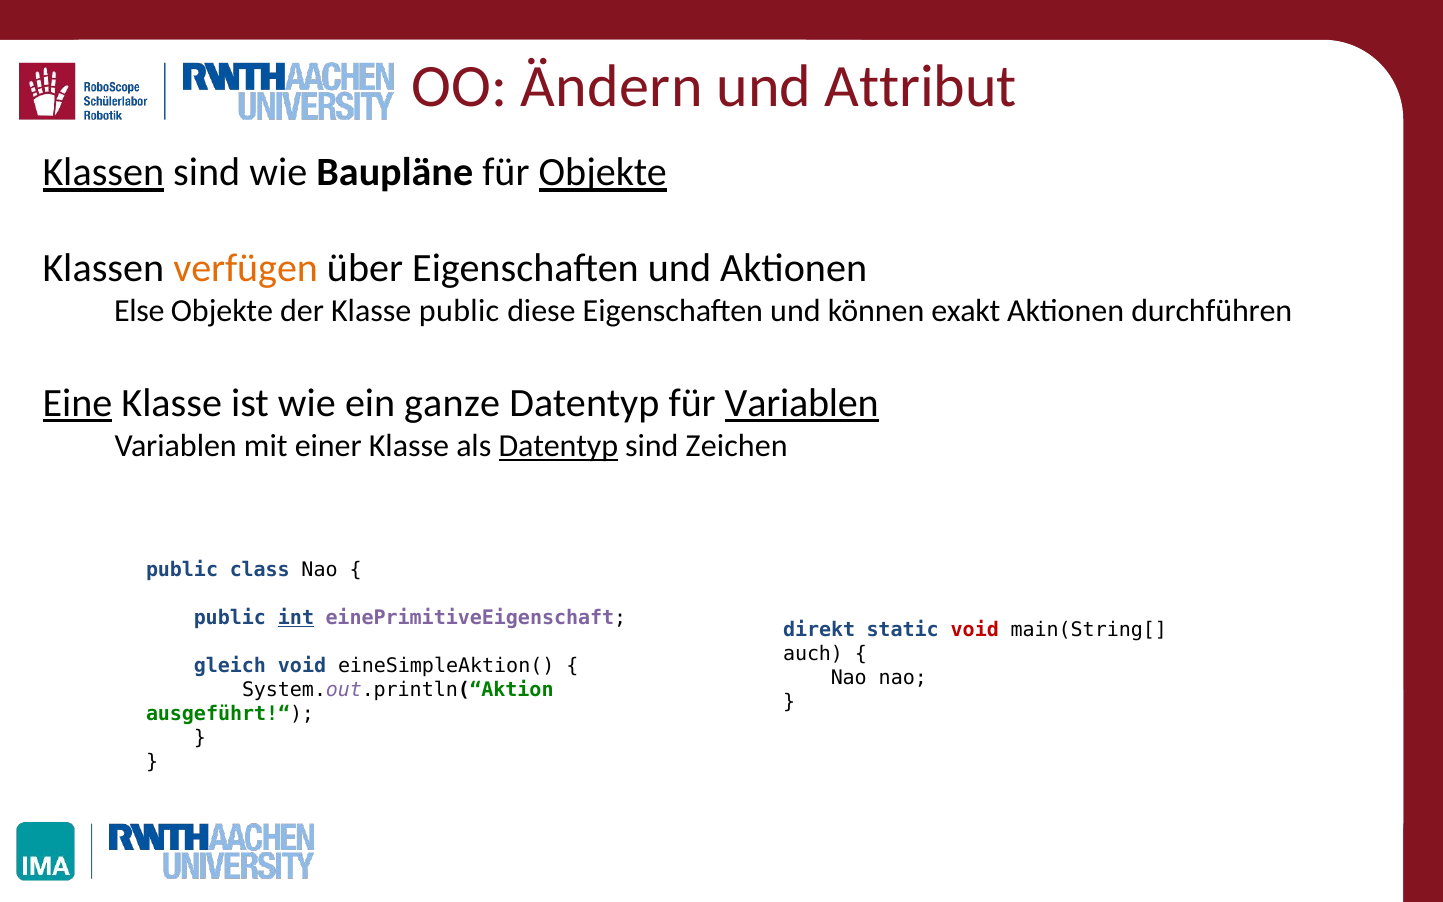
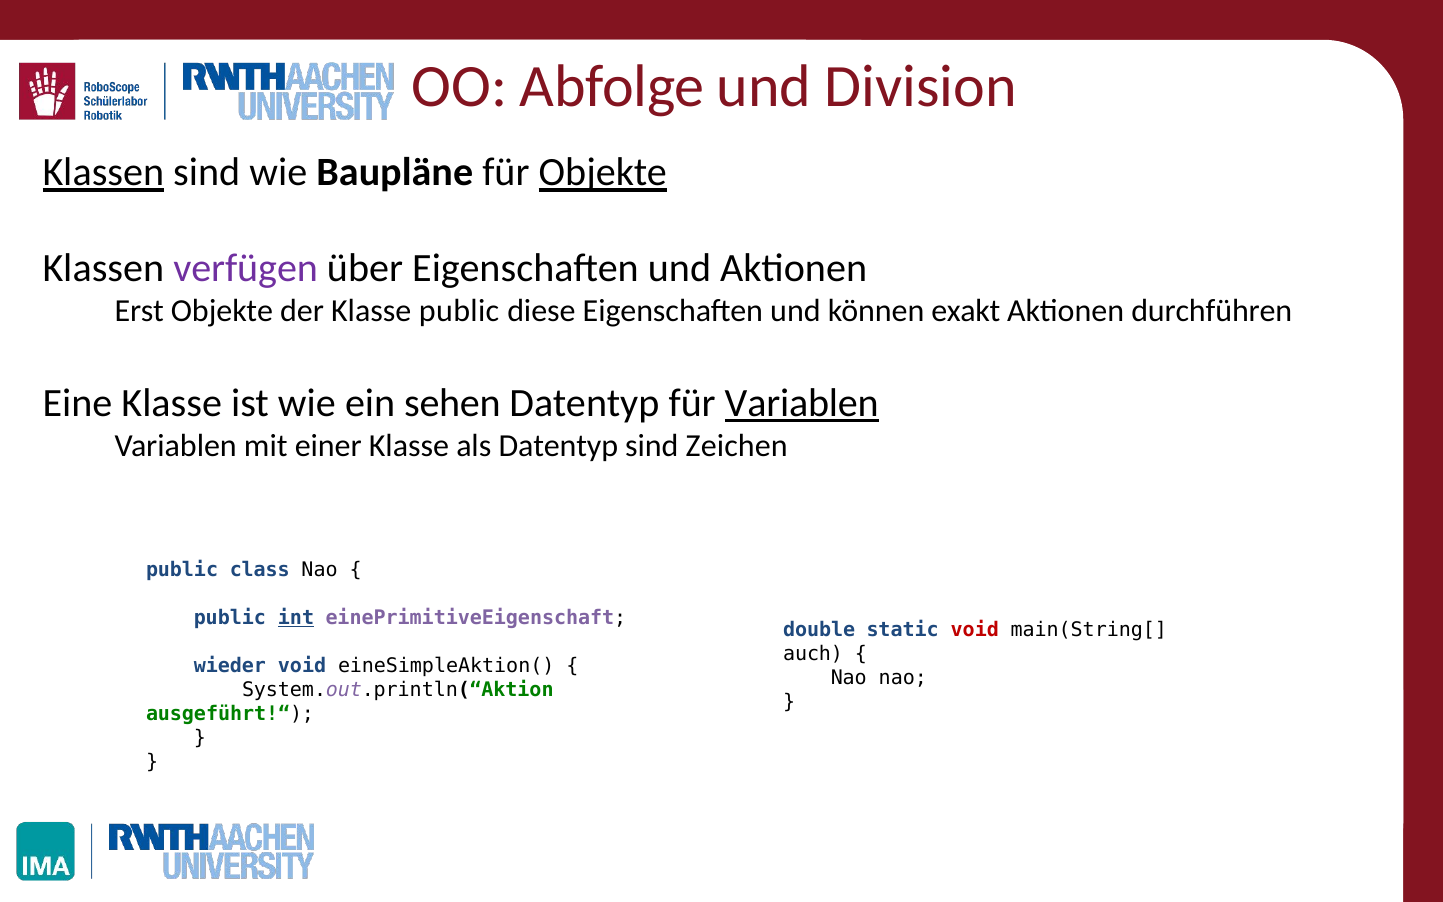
Ändern: Ändern -> Abfolge (612, 87)
Attribut: Attribut -> Division (921, 87)
verfügen colour: orange -> purple (246, 269)
Else: Else -> Erst (139, 311)
Eine underline: present -> none (77, 403)
ganze: ganze -> sehen (452, 403)
Datentyp underline: present -> none (558, 446)
direkt: direkt -> double (819, 629)
gleich: gleich -> wieder (230, 666)
